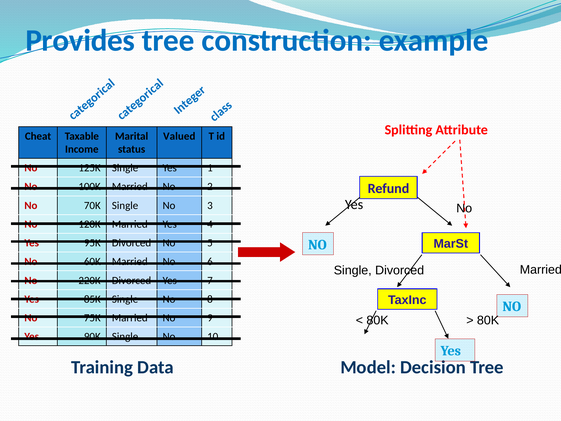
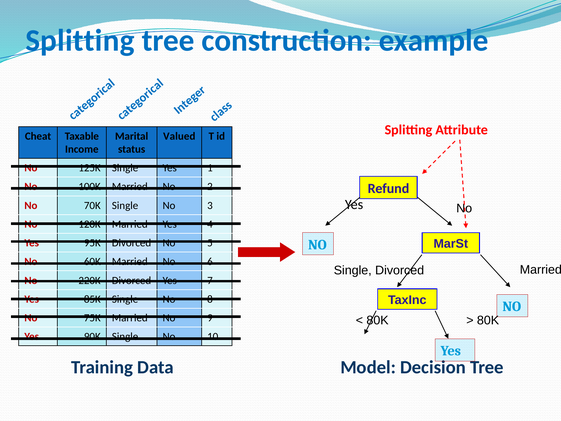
Provides: Provides -> Splitting (80, 40)
